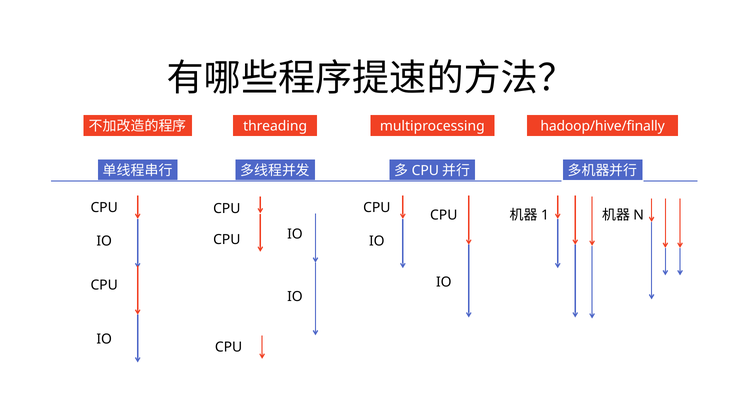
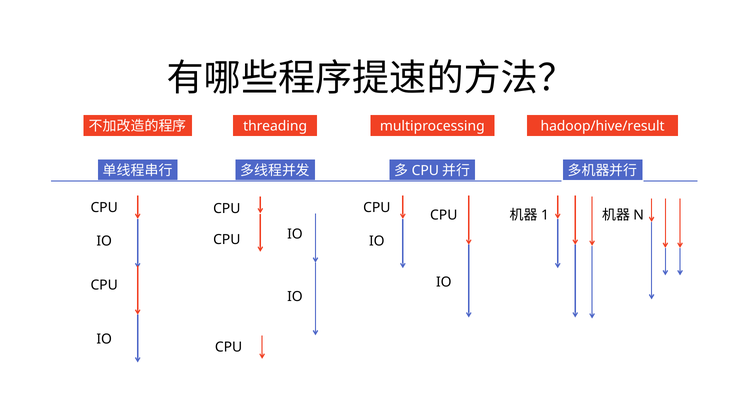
hadoop/hive/finally: hadoop/hive/finally -> hadoop/hive/result (603, 126)
